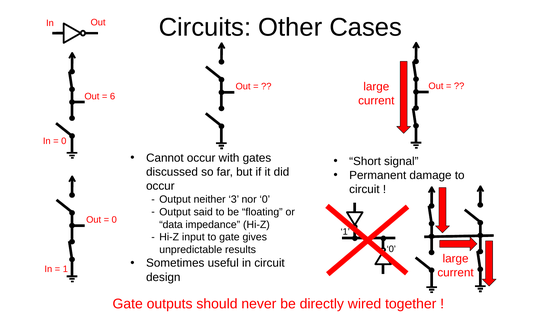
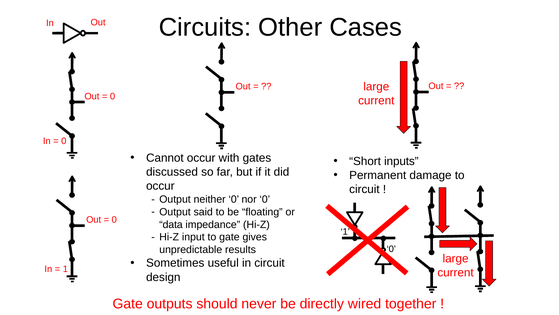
6: 6 -> 0 (113, 96)
signal: signal -> inputs (401, 161)
neither 3: 3 -> 0 (234, 199)
